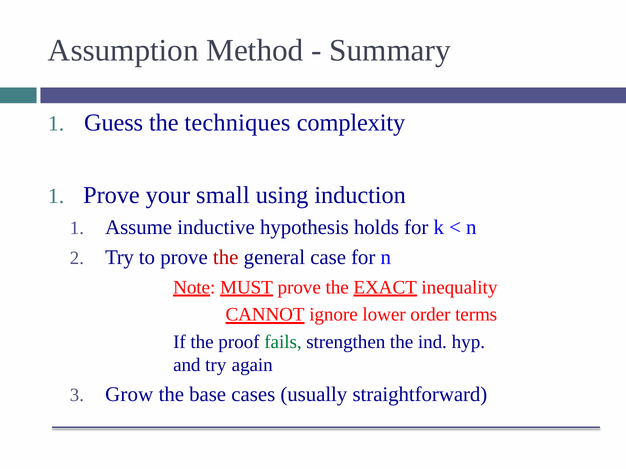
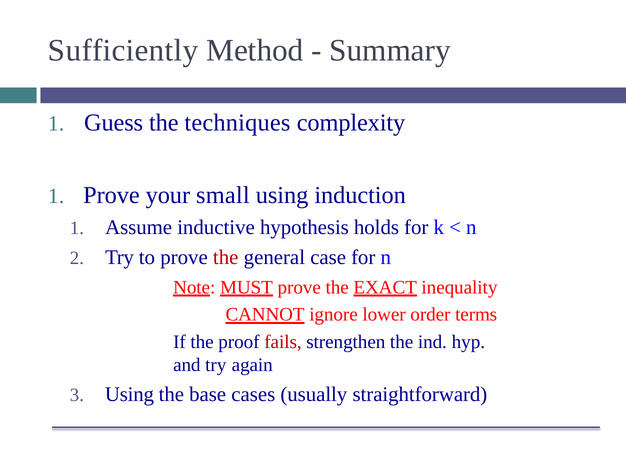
Assumption: Assumption -> Sufficiently (123, 51)
fails colour: green -> red (283, 342)
Grow: Grow -> Using (129, 395)
